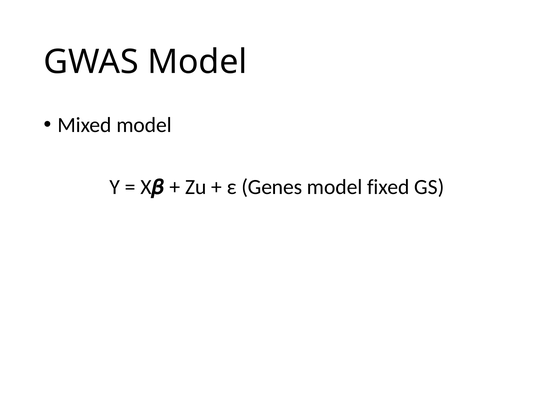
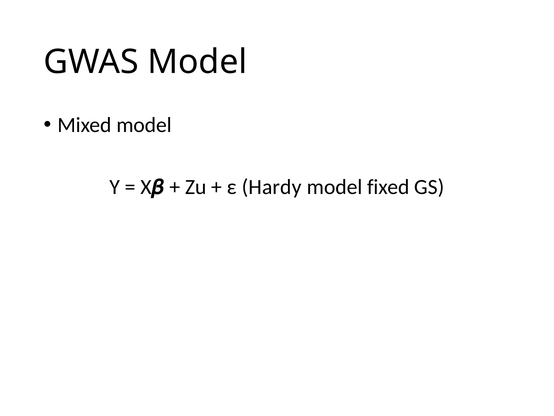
Genes: Genes -> Hardy (272, 187)
